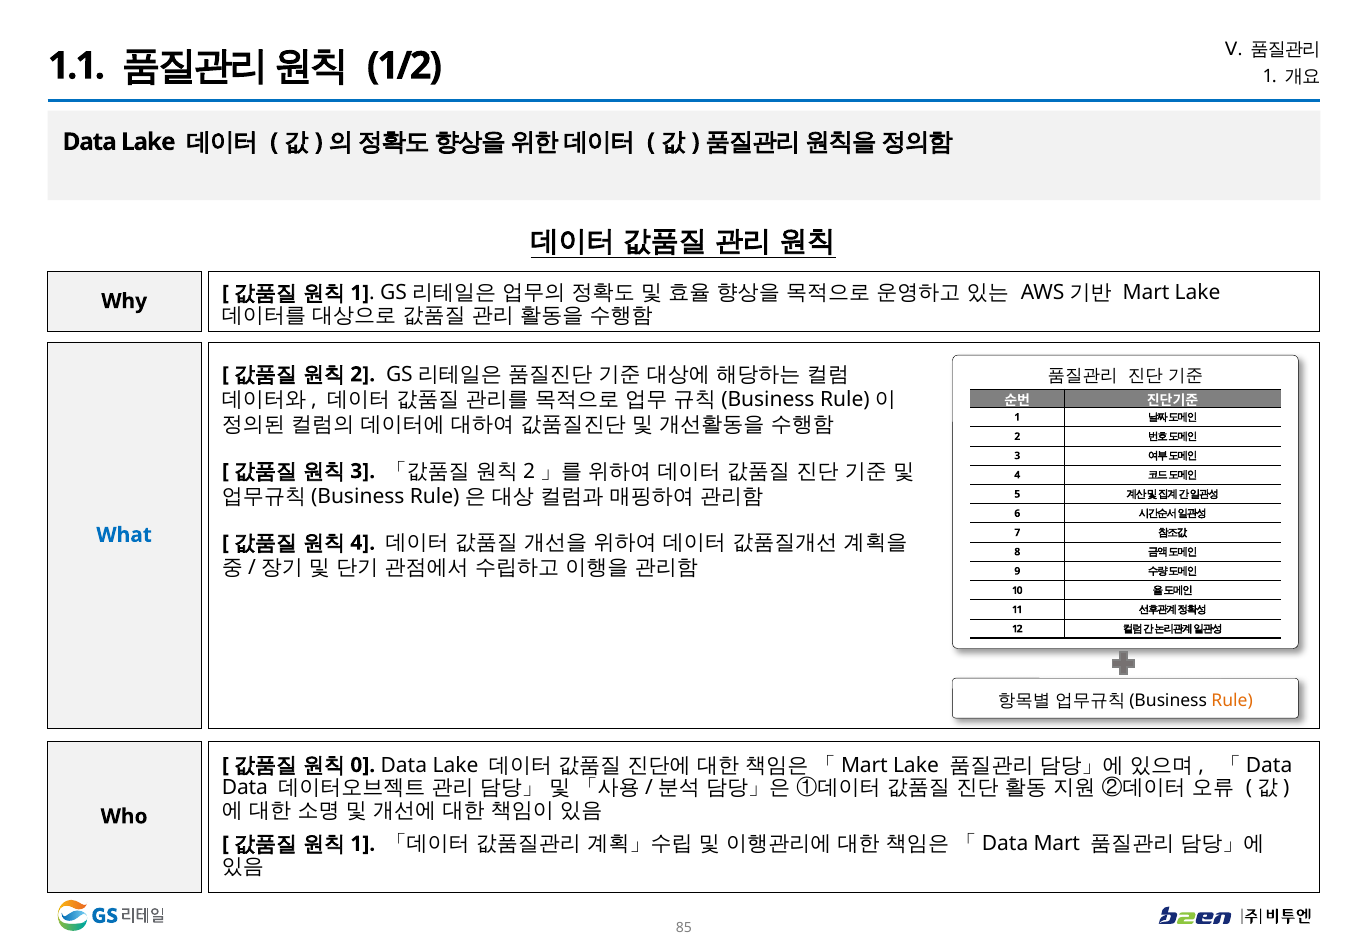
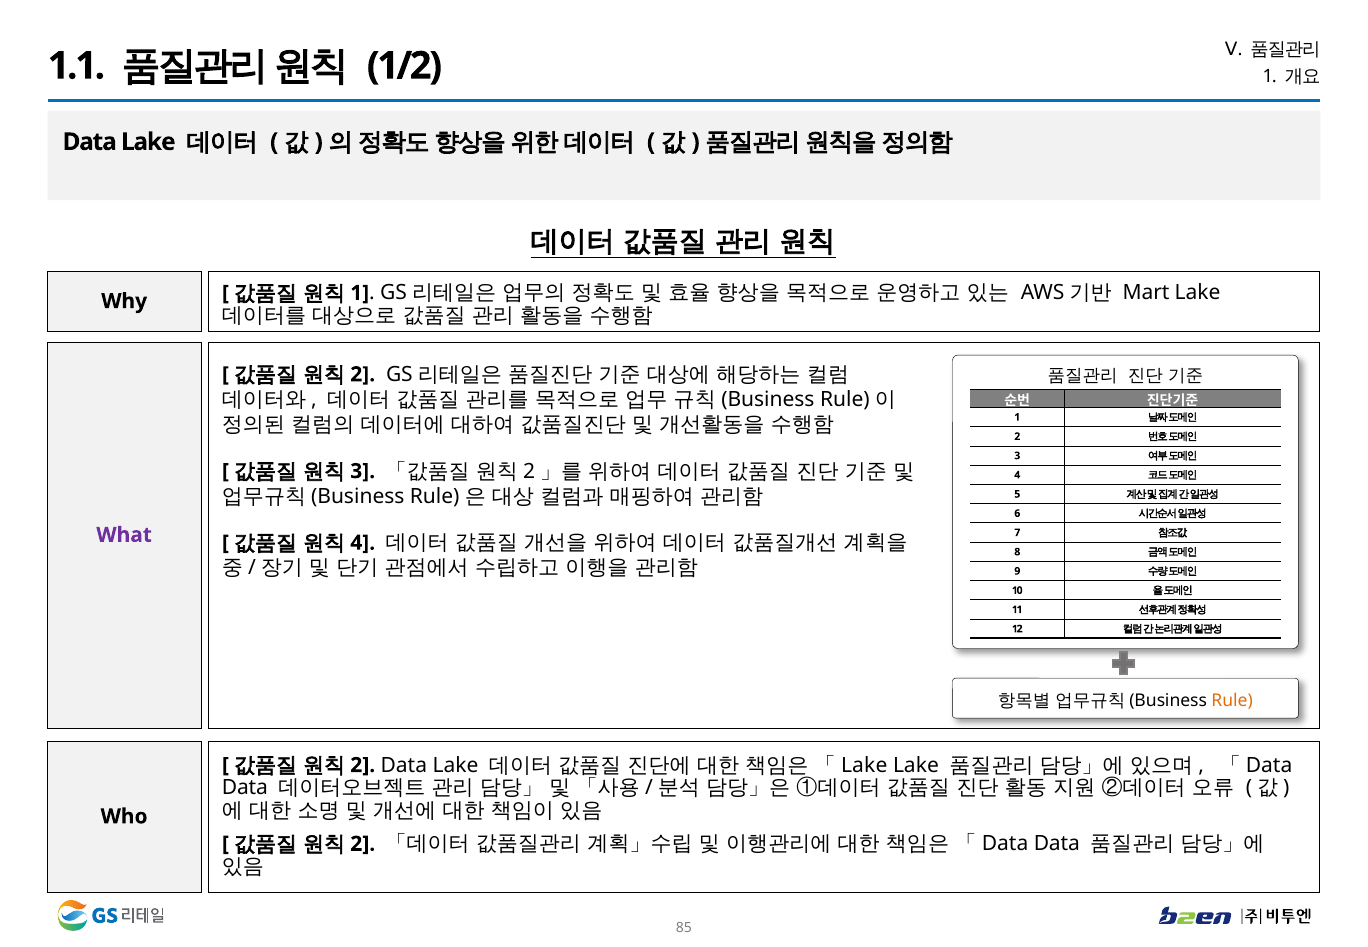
What colour: blue -> purple (124, 535)
0: 0 -> 2 (363, 765)
Mart: Mart -> Lake (864, 765)
1: 1 -> 2 (363, 844)
Data Mart: Mart -> Data (1057, 844)
